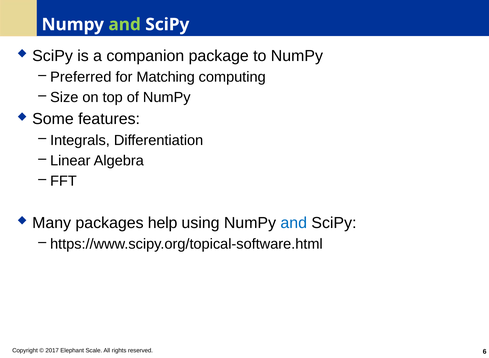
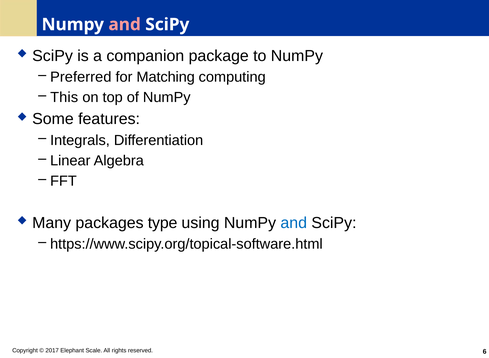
and colour: light green -> pink (125, 24)
Size: Size -> This (64, 97)
help: help -> type (163, 223)
